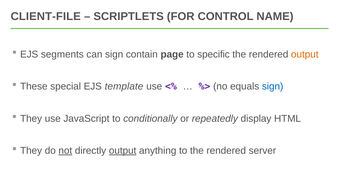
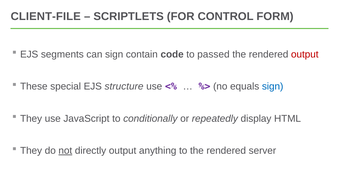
NAME: NAME -> FORM (275, 16)
page: page -> code (172, 55)
specific: specific -> passed (213, 55)
output colour: orange -> red (305, 55)
template: template -> structure (124, 87)
output underline: present -> none (123, 151)
